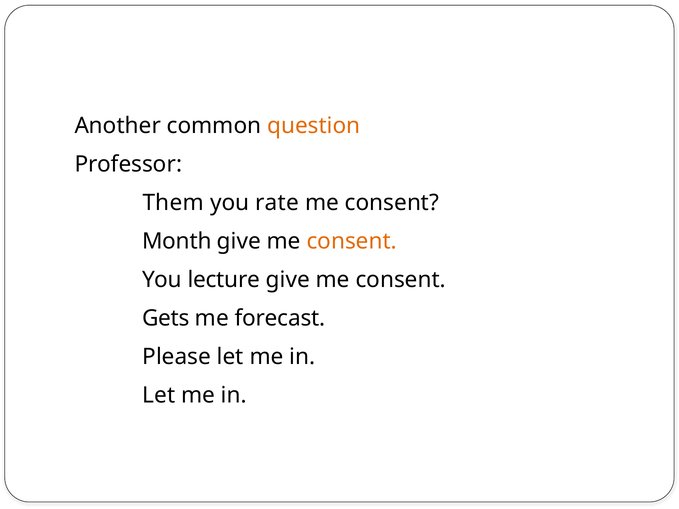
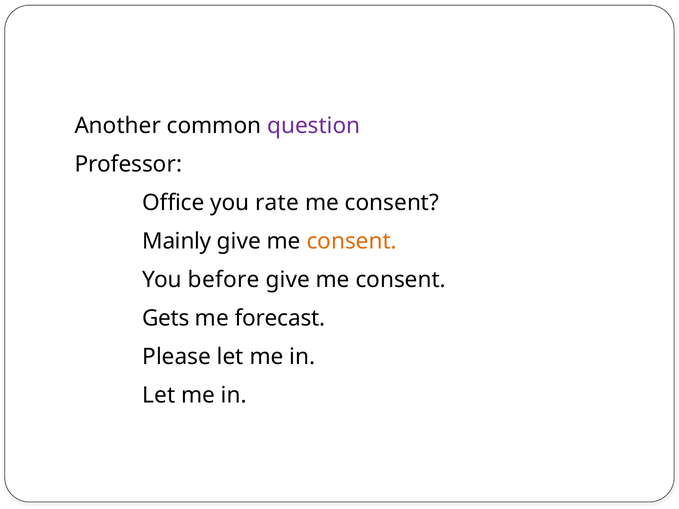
question colour: orange -> purple (314, 126)
Them: Them -> Office (173, 203)
Month: Month -> Mainly (177, 241)
lecture: lecture -> before (224, 280)
